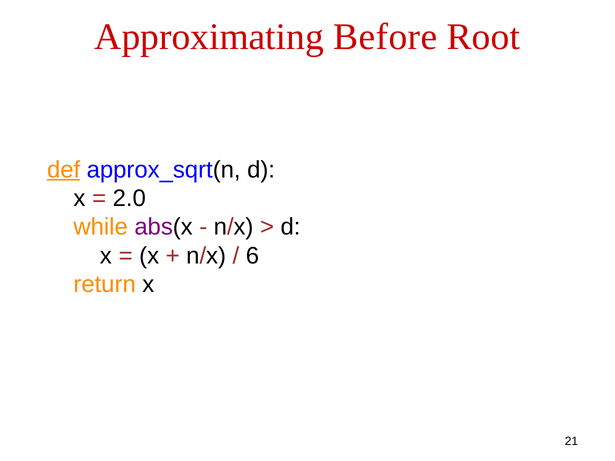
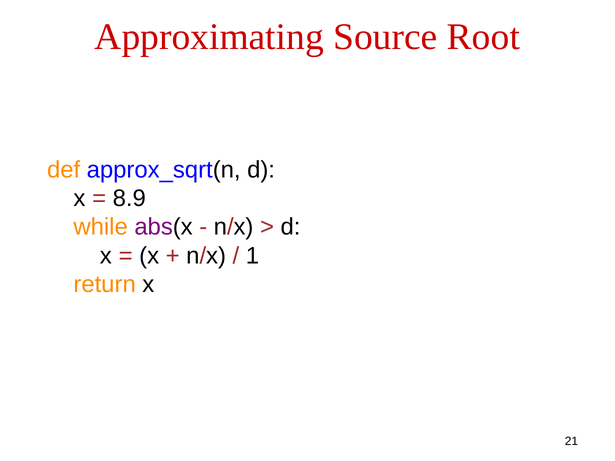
Before: Before -> Source (385, 37)
def underline: present -> none (64, 170)
2.0: 2.0 -> 8.9 (129, 198)
6: 6 -> 1 (252, 256)
